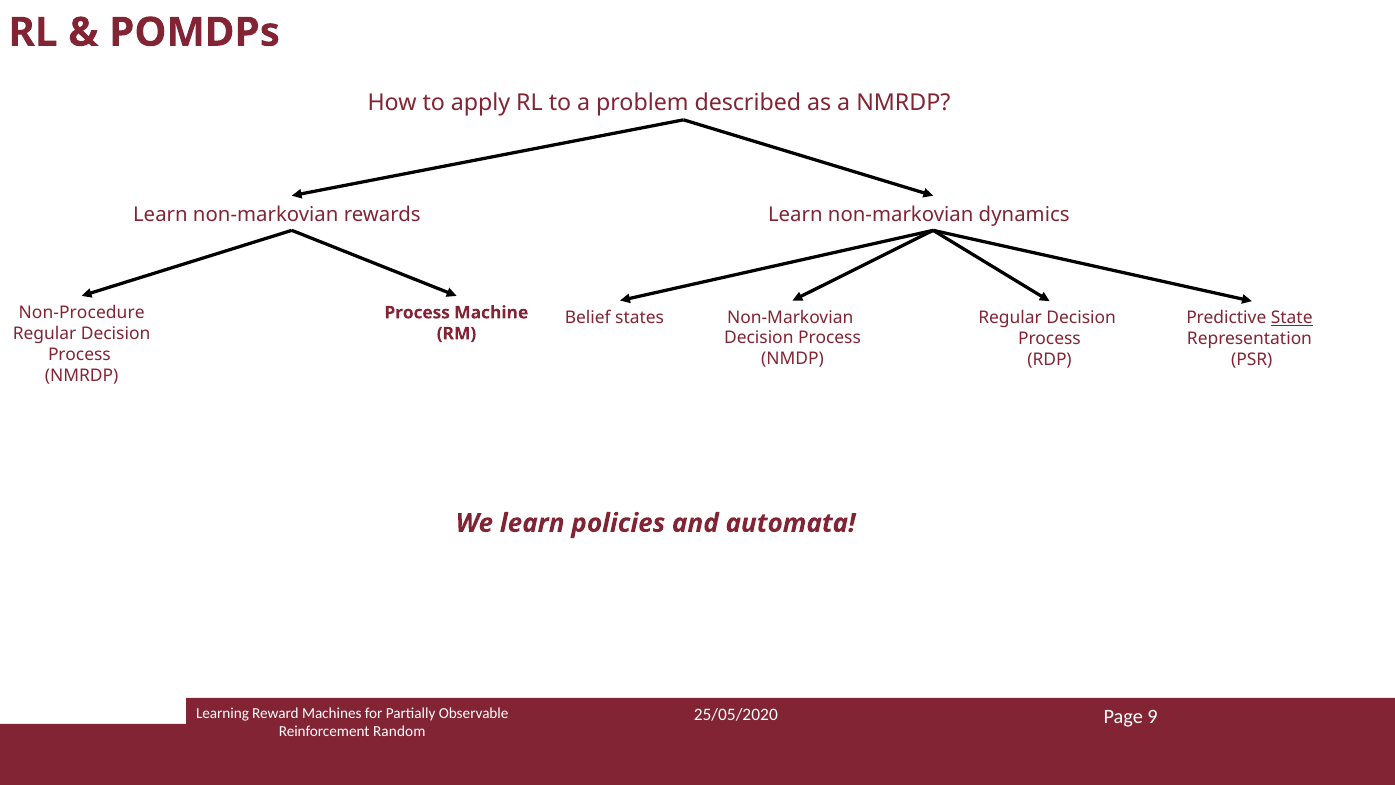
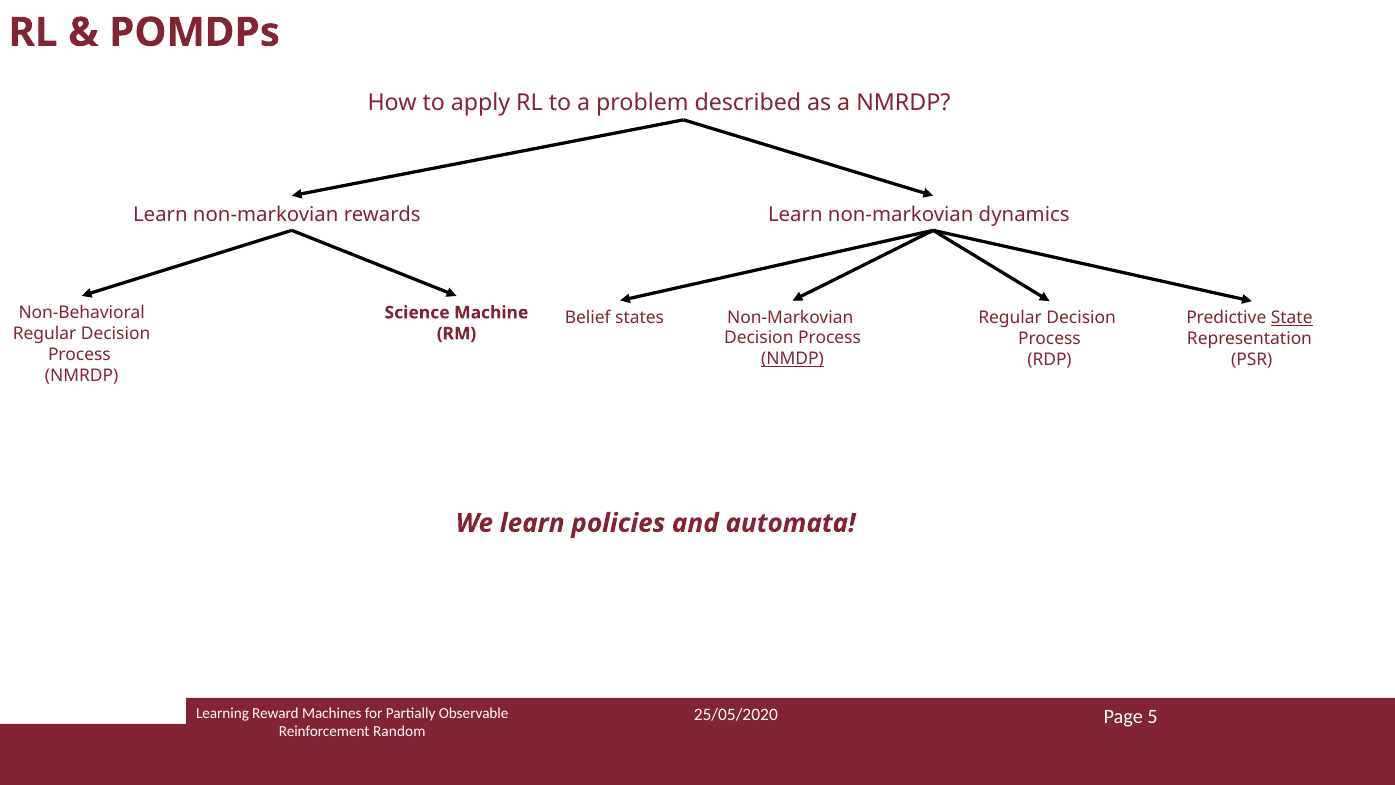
Non-Procedure: Non-Procedure -> Non-Behavioral (82, 313)
Process: Process -> Science (417, 313)
NMDP underline: none -> present (793, 359)
9: 9 -> 5 (1153, 716)
